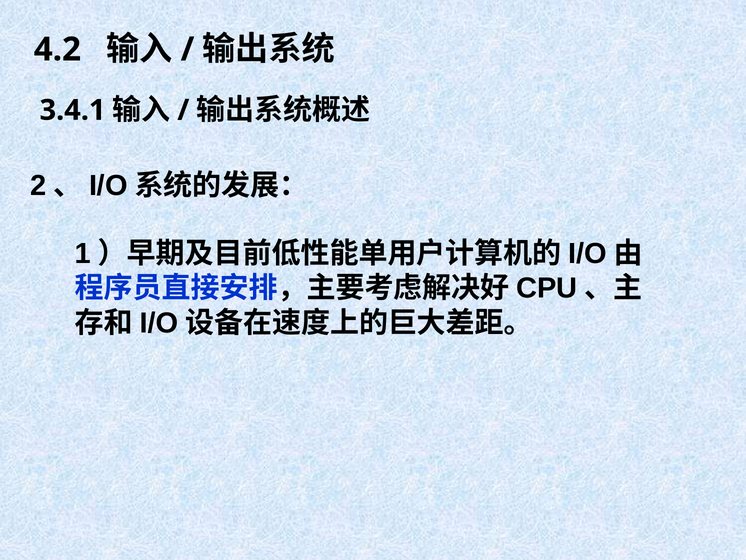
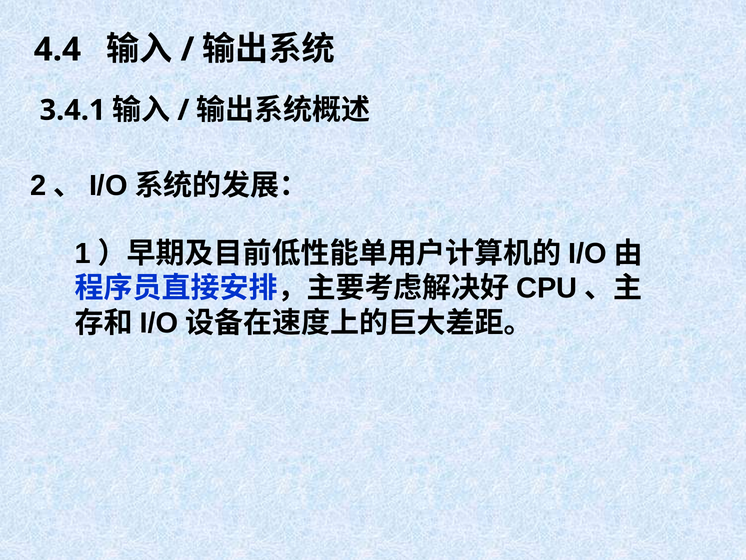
4.2: 4.2 -> 4.4 (57, 49)
